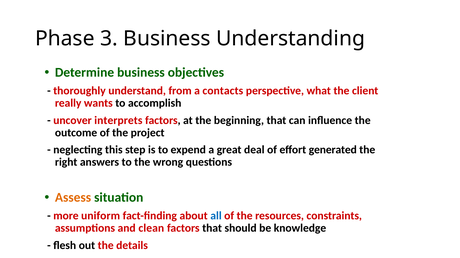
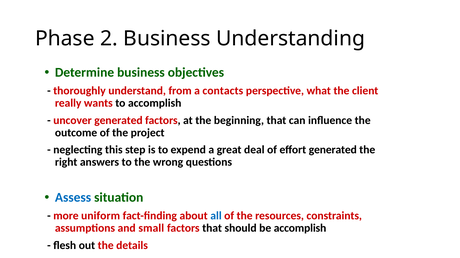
3: 3 -> 2 (109, 39)
uncover interprets: interprets -> generated (118, 121)
Assess colour: orange -> blue (73, 198)
clean: clean -> small (151, 229)
be knowledge: knowledge -> accomplish (300, 229)
